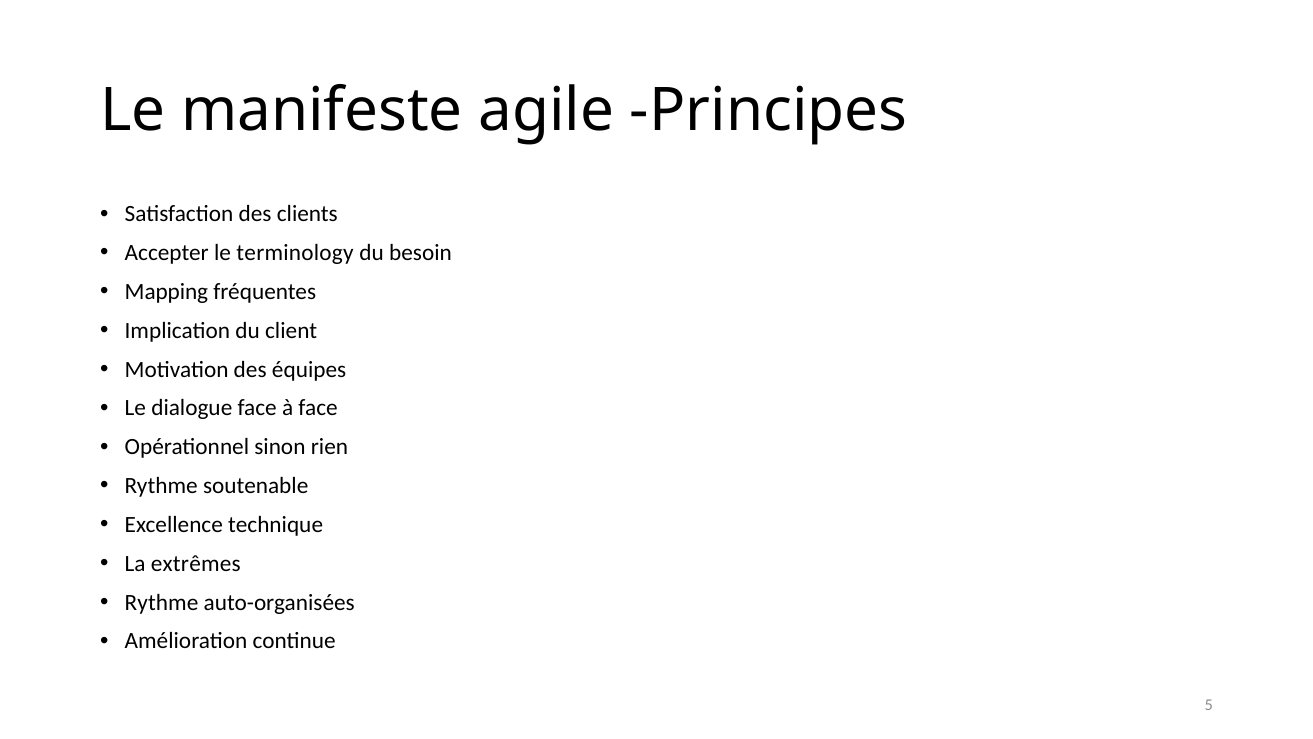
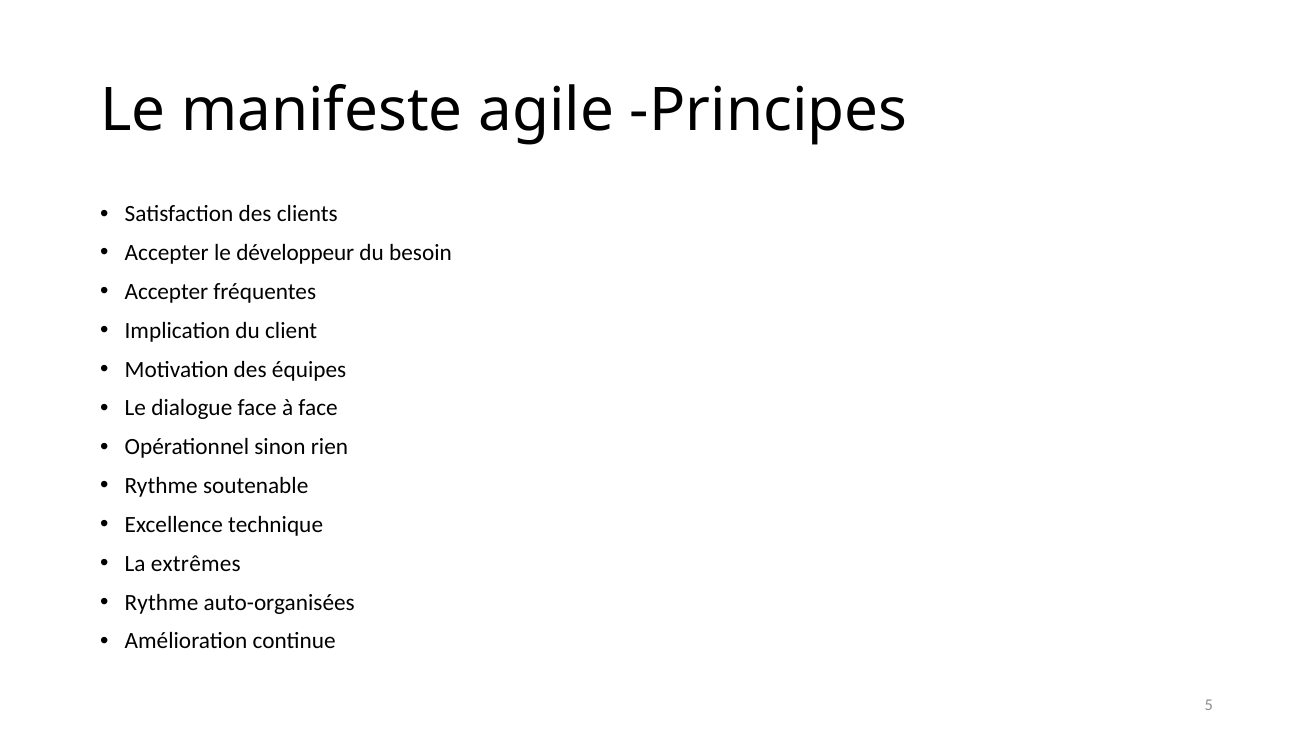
terminology: terminology -> développeur (295, 253)
Mapping: Mapping -> Accepter (166, 292)
